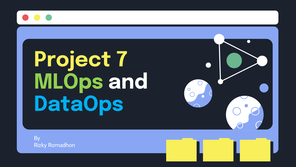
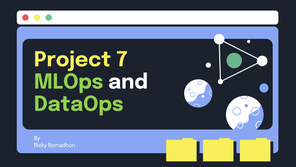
DataOps colour: light blue -> light green (79, 104)
